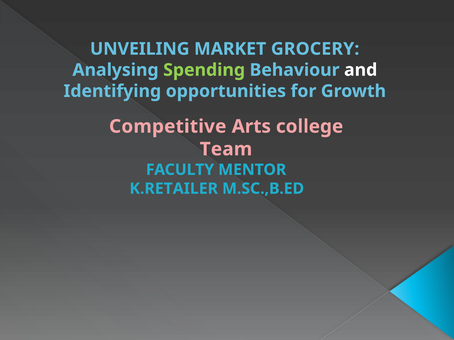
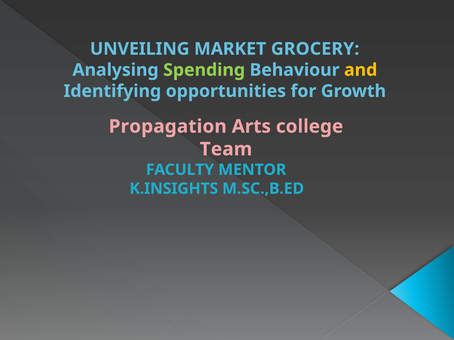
and colour: white -> yellow (361, 70)
Competitive: Competitive -> Propagation (168, 127)
K.RETAILER: K.RETAILER -> K.INSIGHTS (174, 189)
